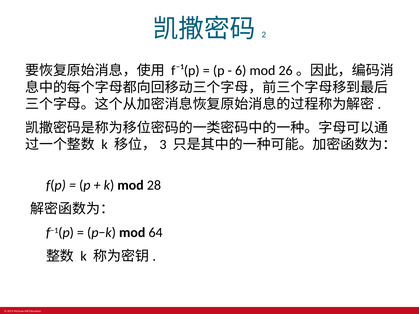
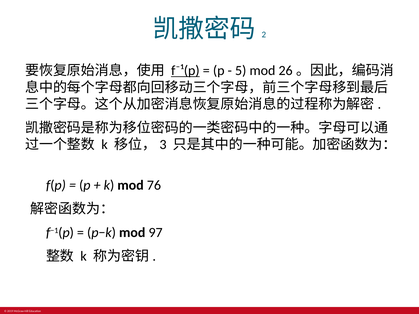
f⁻¹(p underline: none -> present (185, 71)
6: 6 -> 5 (241, 71)
28: 28 -> 76 (154, 185)
64: 64 -> 97 (156, 233)
